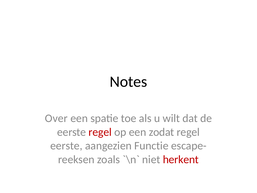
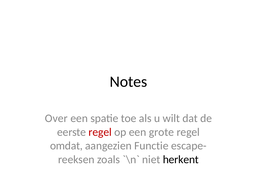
zodat: zodat -> grote (161, 132)
eerste: eerste -> omdat (66, 146)
herkent colour: red -> black (181, 159)
